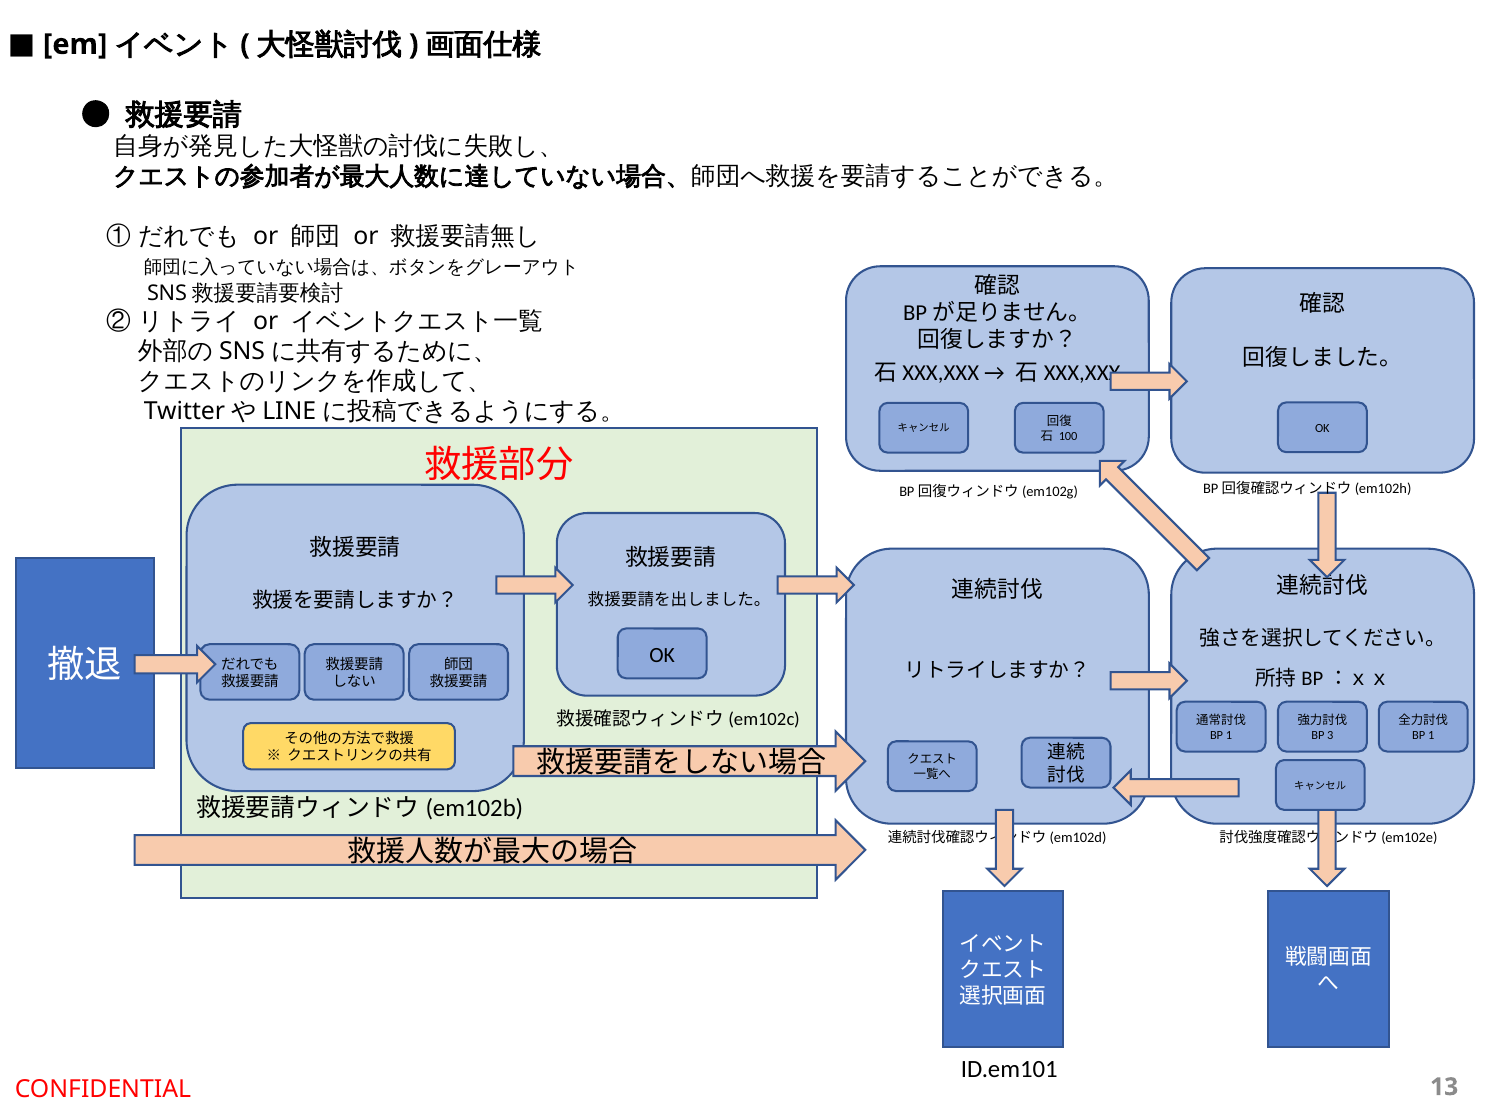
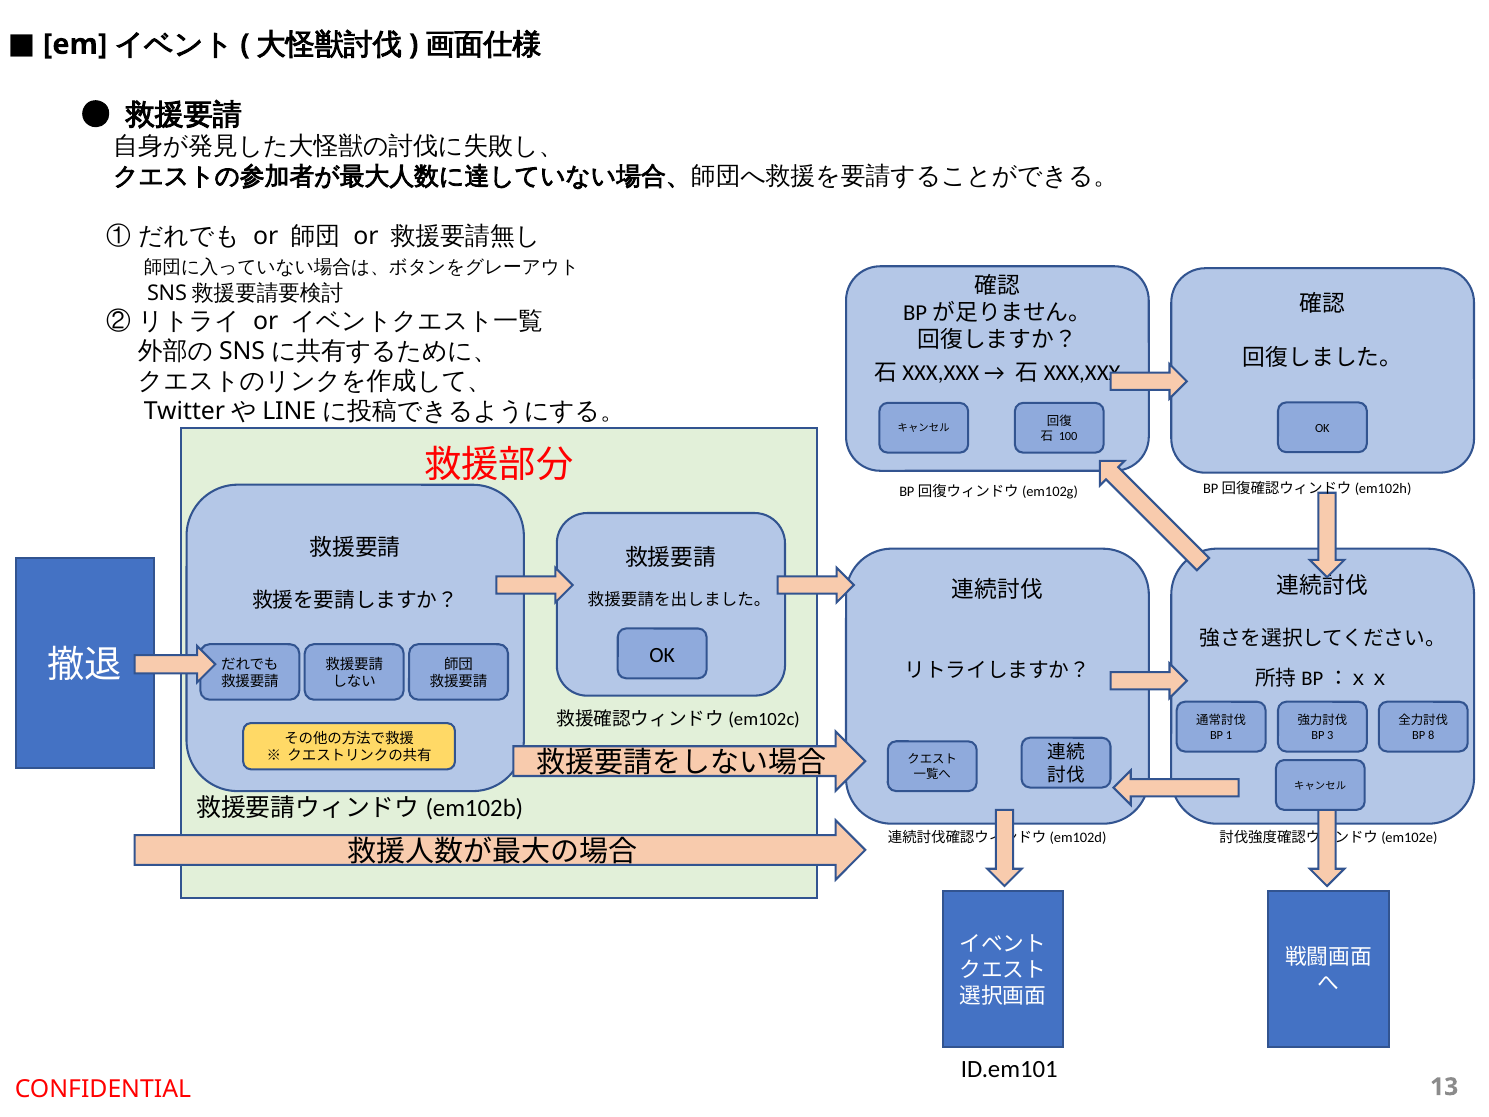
1: 1 -> 8 (1431, 735)
